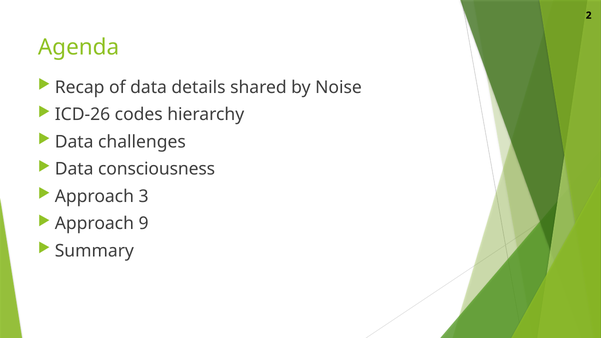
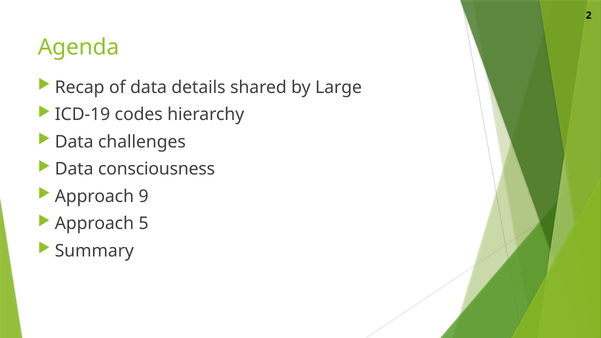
Noise: Noise -> Large (339, 87)
ICD-26: ICD-26 -> ICD-19 (83, 115)
3: 3 -> 9 (144, 196)
9: 9 -> 5 (144, 224)
